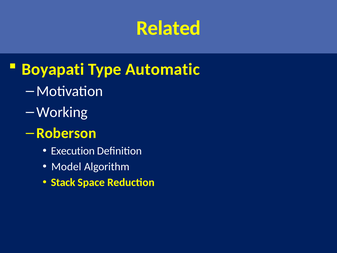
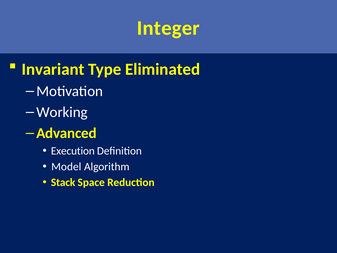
Related: Related -> Integer (168, 28)
Boyapati: Boyapati -> Invariant (53, 69)
Automatic: Automatic -> Eliminated (163, 69)
Roberson: Roberson -> Advanced (66, 133)
